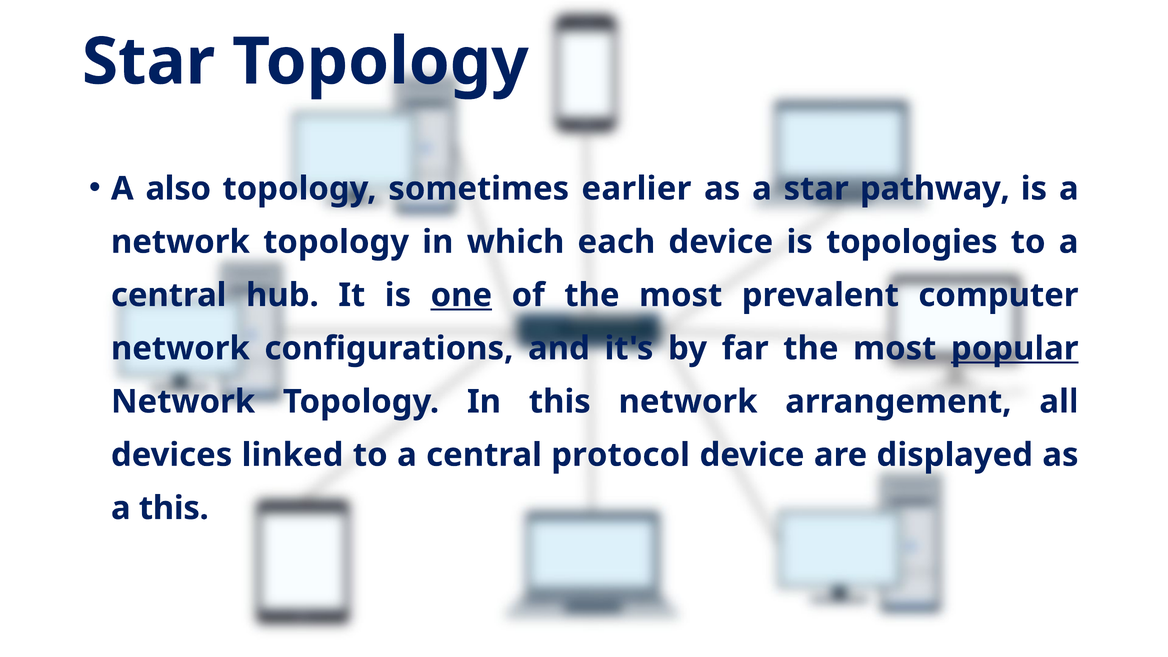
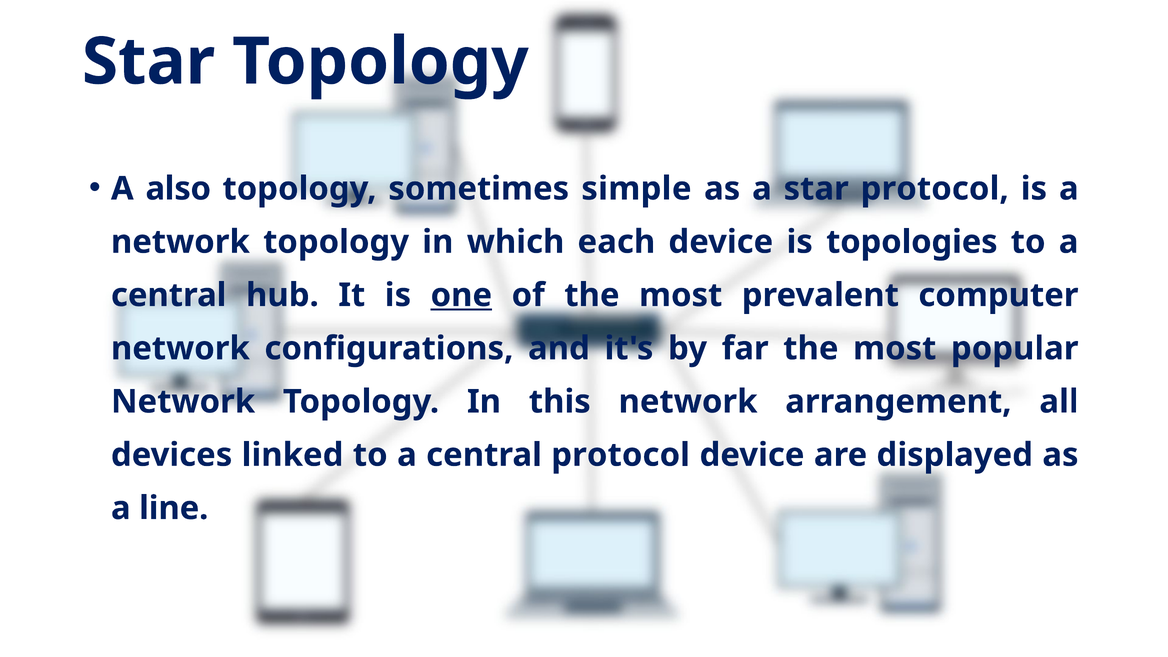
earlier: earlier -> simple (636, 189)
star pathway: pathway -> protocol (935, 189)
popular underline: present -> none (1015, 348)
a this: this -> line (174, 508)
